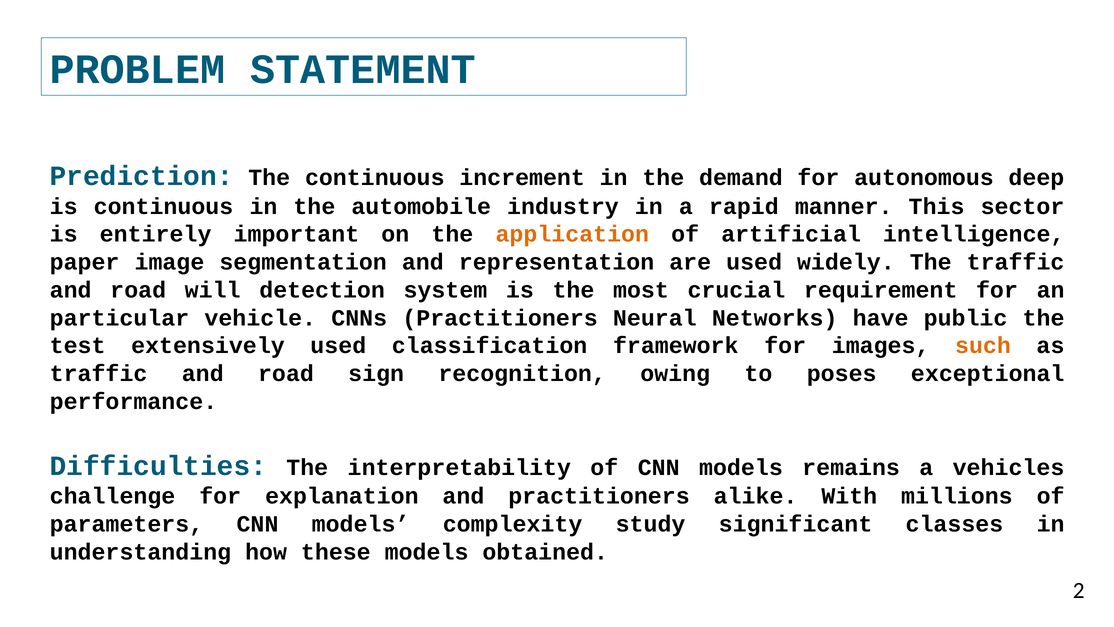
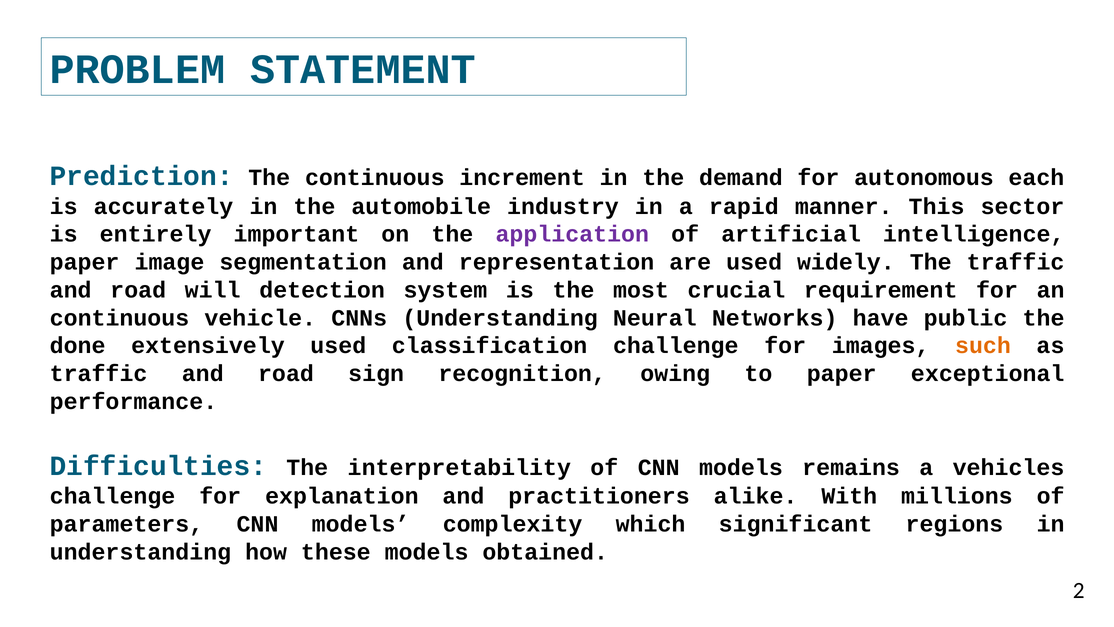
deep: deep -> each (1036, 177)
is continuous: continuous -> accurately (163, 206)
application colour: orange -> purple (572, 234)
particular: particular -> continuous (119, 318)
CNNs Practitioners: Practitioners -> Understanding (500, 318)
test: test -> done (78, 346)
classification framework: framework -> challenge (676, 346)
to poses: poses -> paper (842, 373)
study: study -> which (651, 524)
classes: classes -> regions (954, 524)
